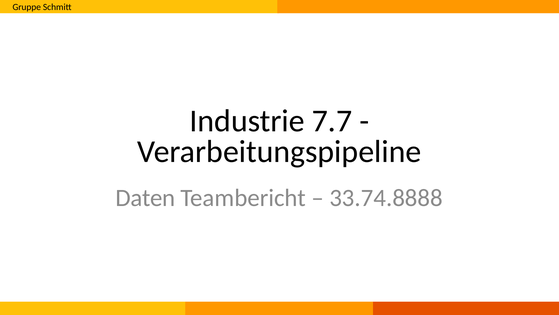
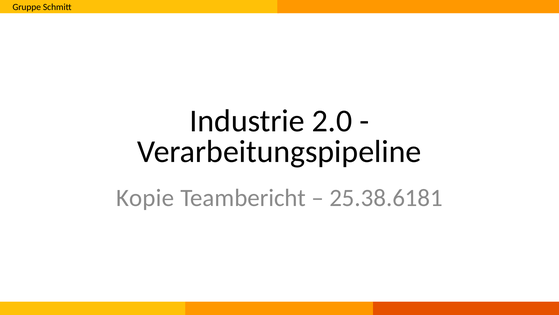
7.7: 7.7 -> 2.0 (332, 121)
Daten: Daten -> Kopie (145, 198)
33.74.8888: 33.74.8888 -> 25.38.6181 (386, 198)
